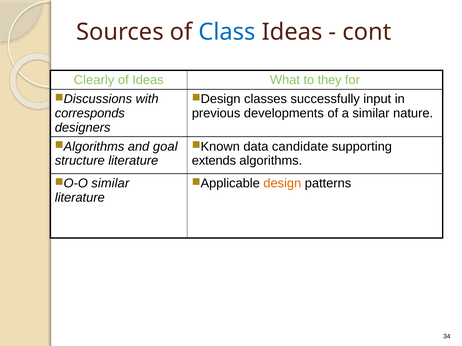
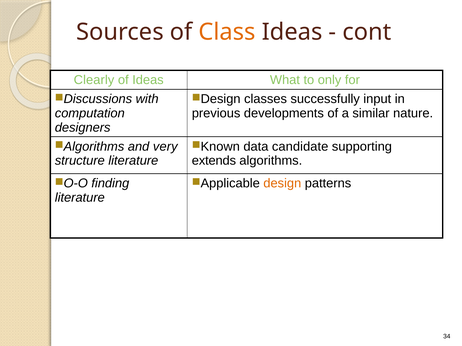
Class colour: blue -> orange (227, 32)
they: they -> only (330, 80)
corresponds: corresponds -> computation (90, 113)
goal: goal -> very (165, 147)
similar: similar -> finding (110, 184)
